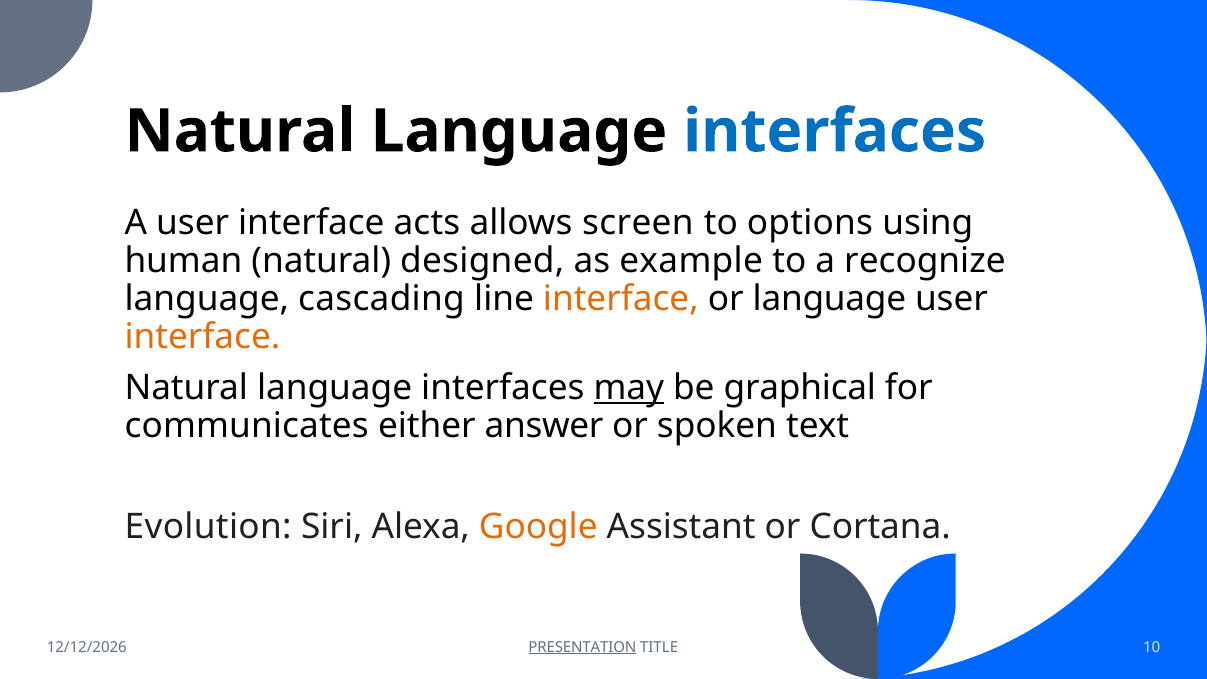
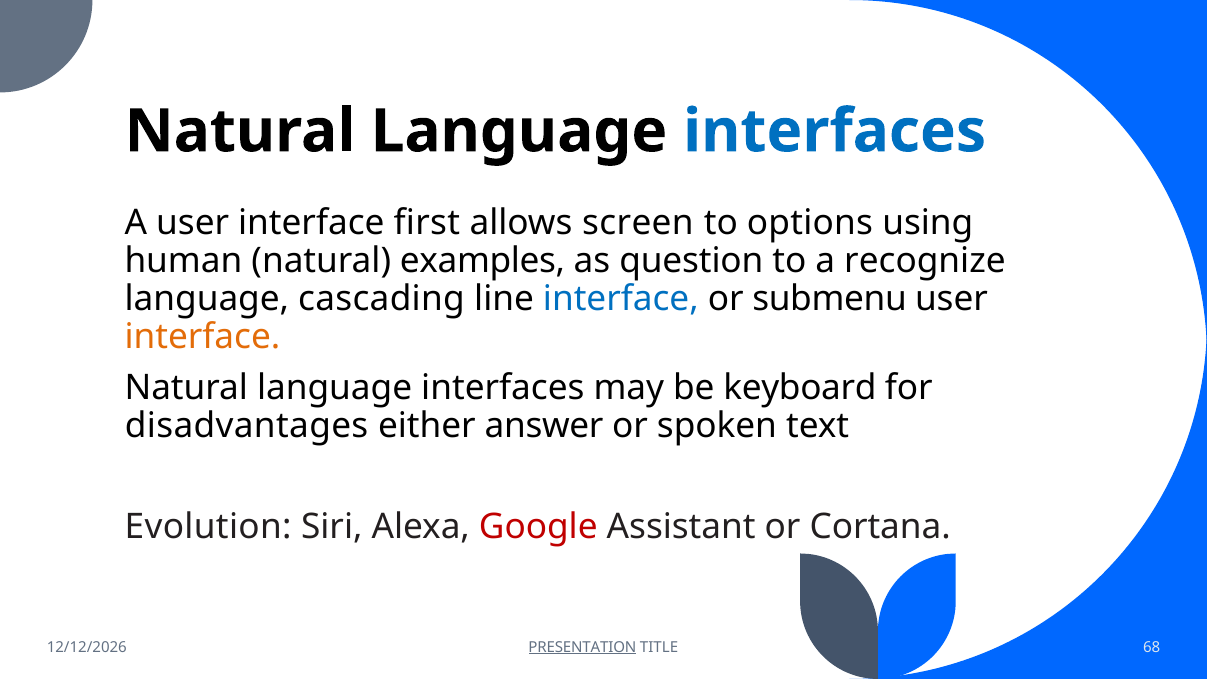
acts: acts -> first (427, 223)
designed: designed -> examples (483, 261)
example: example -> question (691, 261)
interface colour: orange -> blue (621, 299)
or language: language -> submenu (830, 299)
may underline: present -> none (629, 388)
graphical: graphical -> keyboard (800, 388)
communicates: communicates -> disadvantages (247, 426)
Google colour: orange -> red (538, 527)
10: 10 -> 68 (1152, 647)
